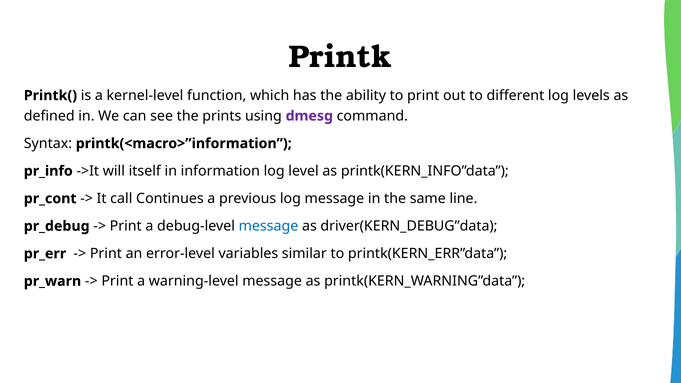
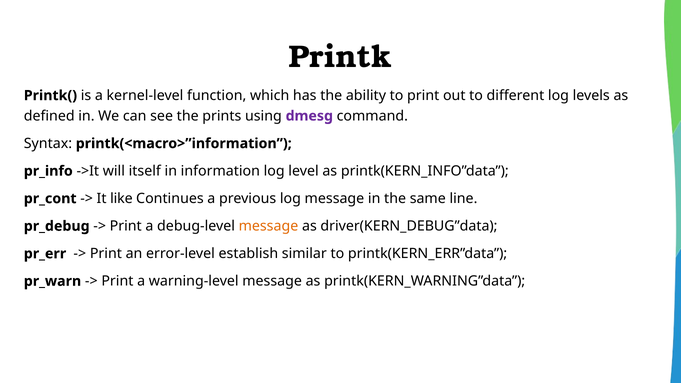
call: call -> like (121, 199)
message colour: blue -> orange (268, 226)
variables: variables -> establish (248, 254)
